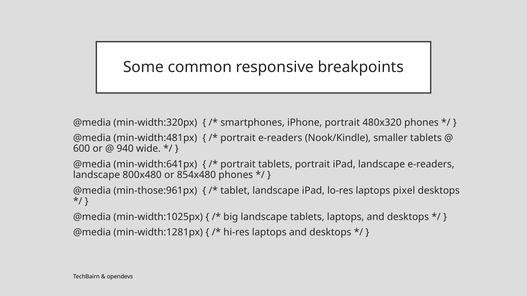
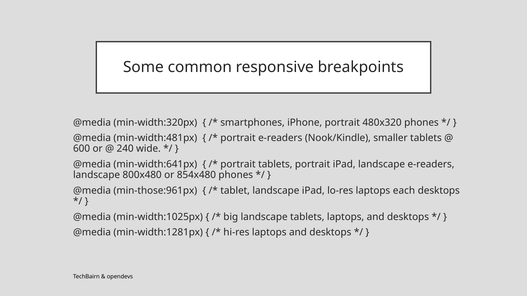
940: 940 -> 240 (125, 149)
pixel: pixel -> each (404, 191)
